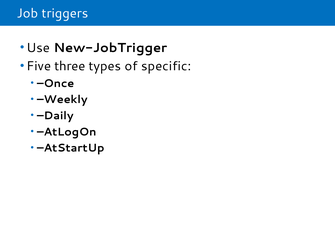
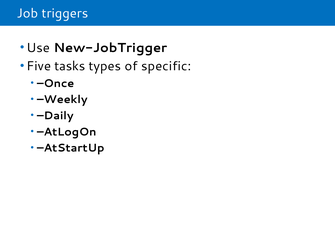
three: three -> tasks (70, 66)
